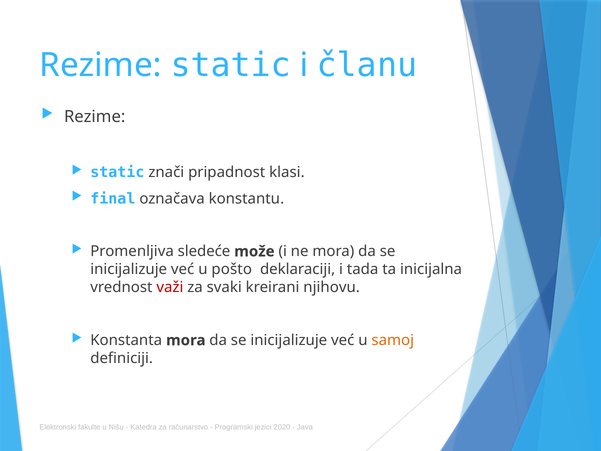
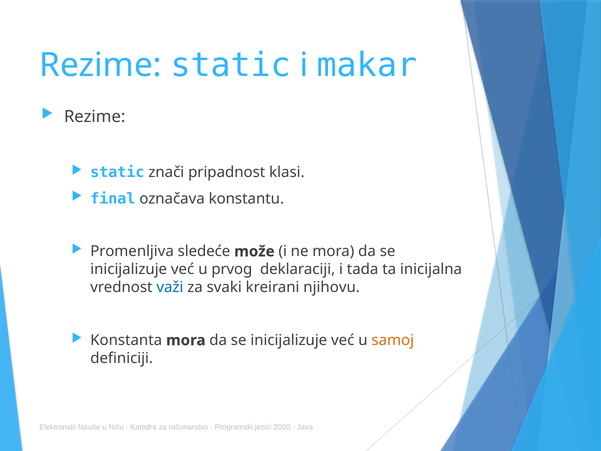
članu: članu -> makar (367, 65)
pošto: pošto -> prvog (232, 269)
važi colour: red -> blue (170, 287)
